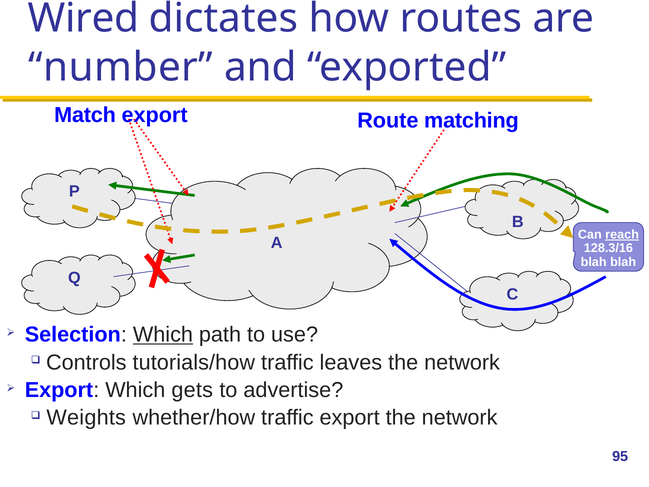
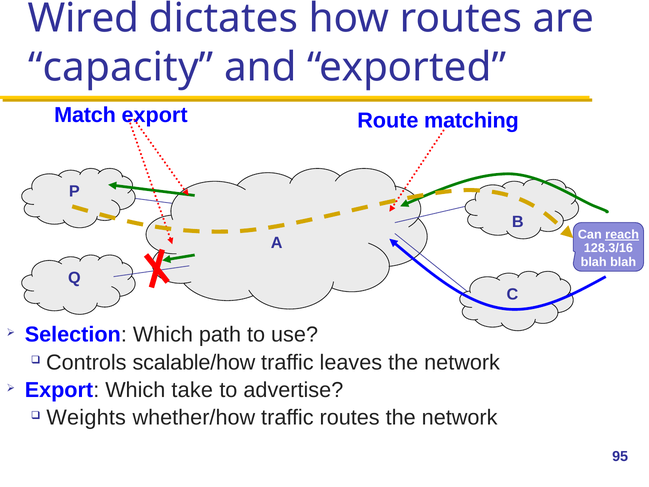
number: number -> capacity (121, 67)
Which underline: present -> none (163, 335)
tutorials/how: tutorials/how -> scalable/how (194, 362)
gets: gets -> take (192, 390)
traffic export: export -> routes (350, 418)
